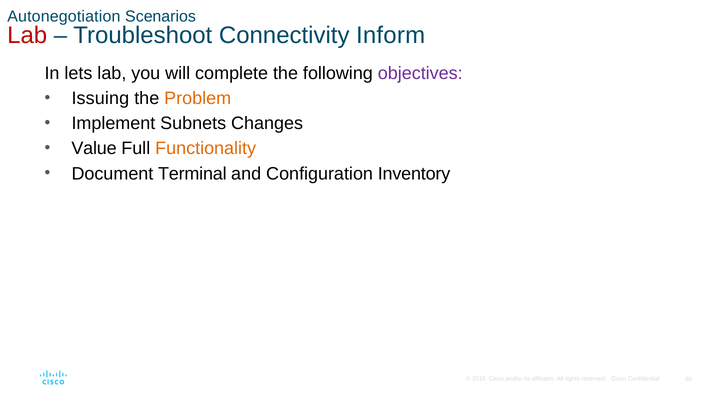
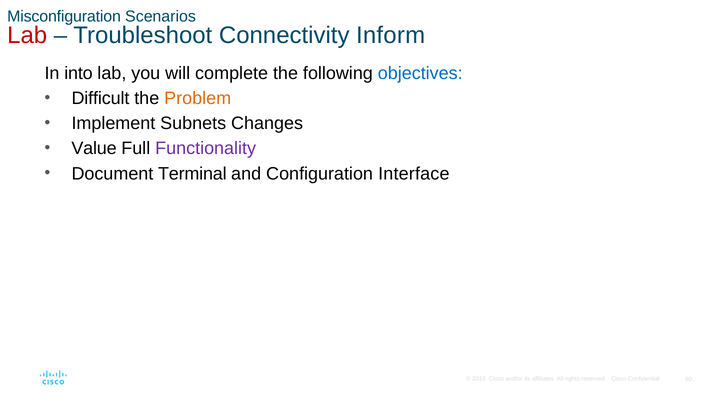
Autonegotiation: Autonegotiation -> Misconfiguration (64, 17)
lets: lets -> into (78, 73)
objectives colour: purple -> blue (420, 73)
Issuing: Issuing -> Difficult (100, 98)
Functionality colour: orange -> purple (206, 149)
Inventory: Inventory -> Interface (414, 174)
